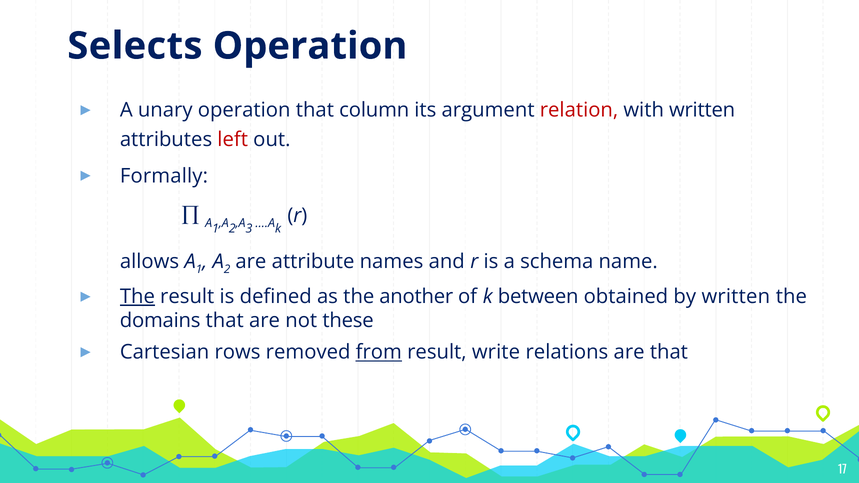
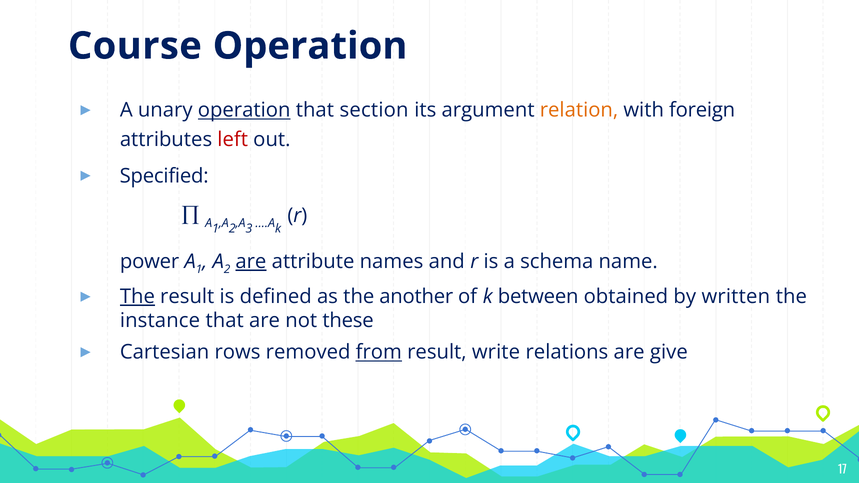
Selects: Selects -> Course (135, 46)
operation underline: none -> present (244, 110)
column: column -> section (374, 110)
relation colour: red -> orange (579, 110)
with written: written -> foreign (702, 110)
Formally: Formally -> Specified (164, 176)
allows: allows -> power (150, 262)
are underline: none -> present (251, 262)
domains: domains -> instance (160, 321)
are that: that -> give (669, 352)
